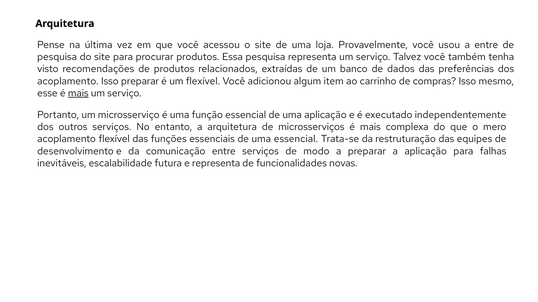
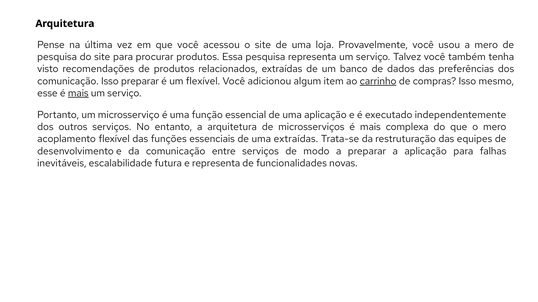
a entre: entre -> mero (486, 45)
acoplamento: acoplamento -> comunicação (68, 81)
carrinho underline: none -> present (378, 81)
uma essencial: essencial -> extraídas (296, 139)
